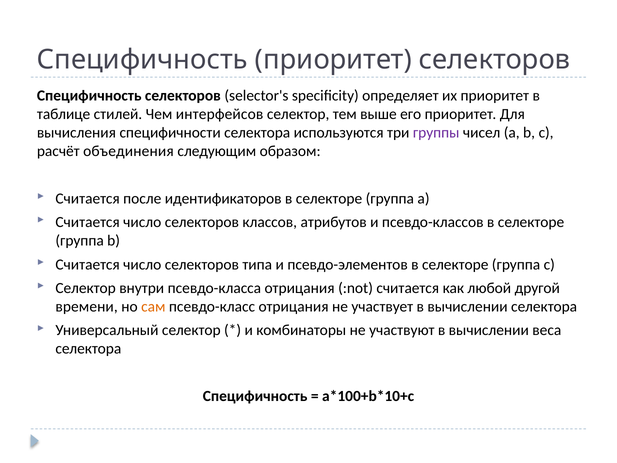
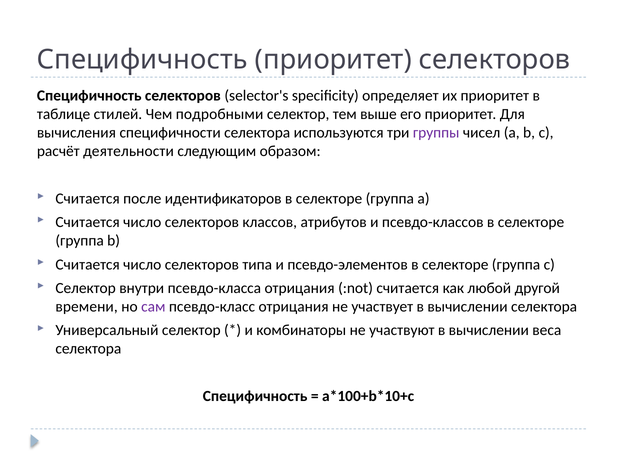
интерфейсов: интерфейсов -> подробными (220, 114)
объединения: объединения -> деятельности (128, 151)
сам colour: orange -> purple (153, 306)
